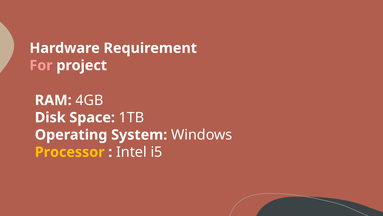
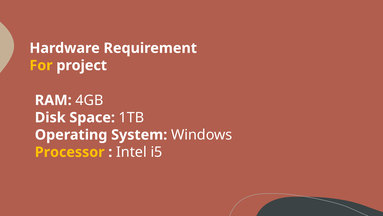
For colour: pink -> yellow (41, 65)
